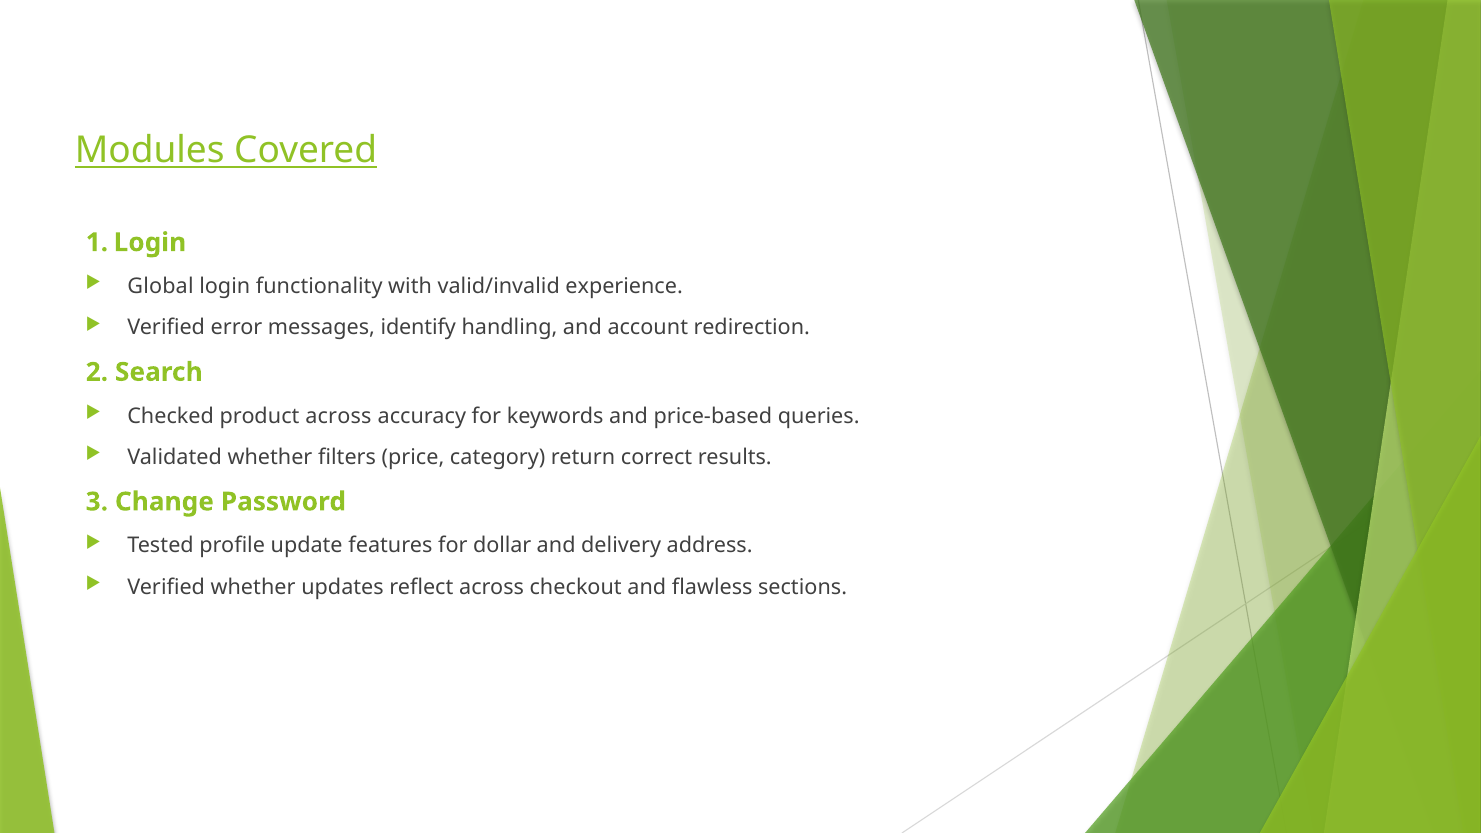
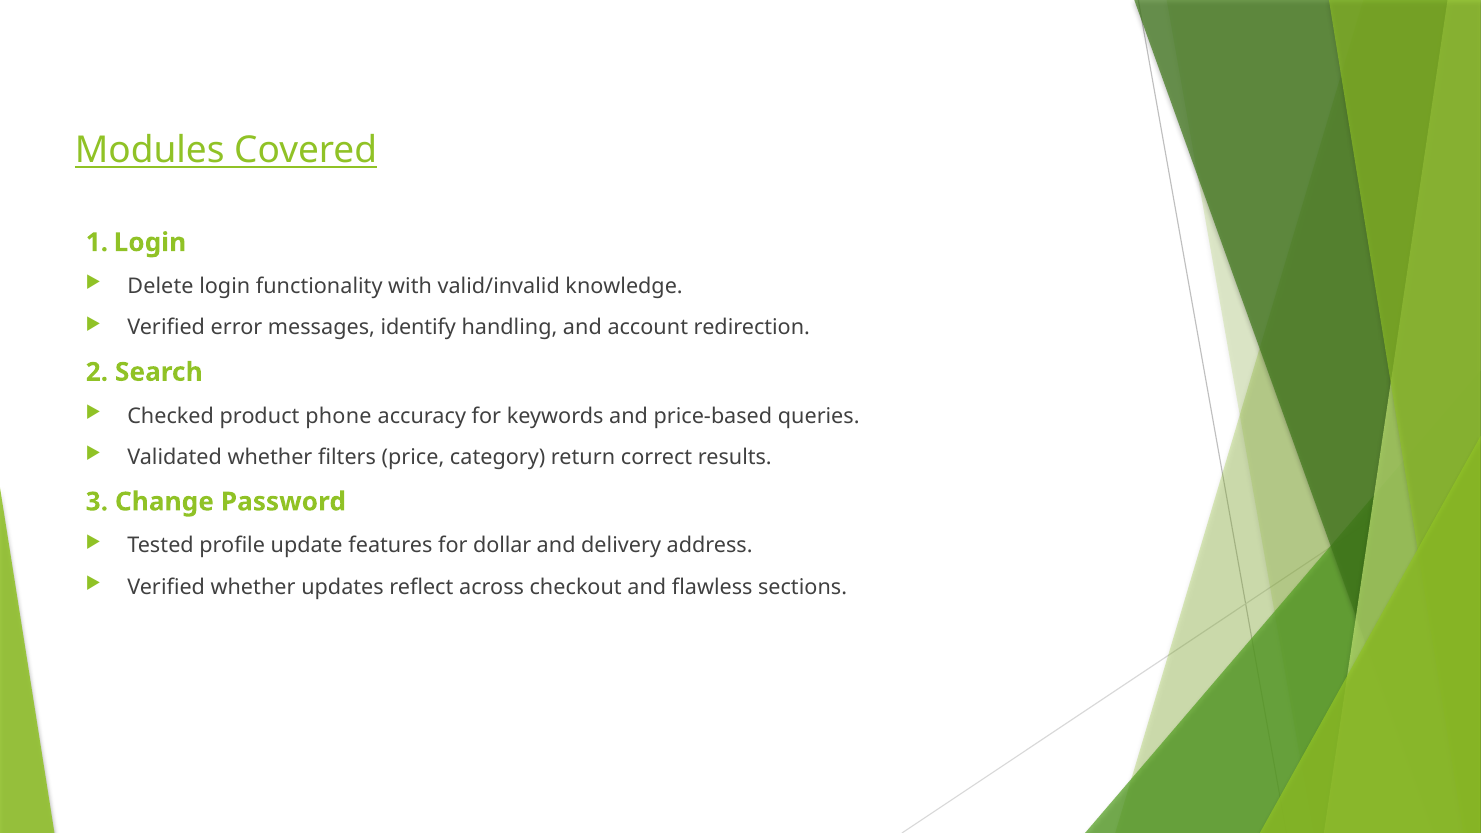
Global: Global -> Delete (161, 286)
experience: experience -> knowledge (624, 286)
product across: across -> phone (338, 416)
